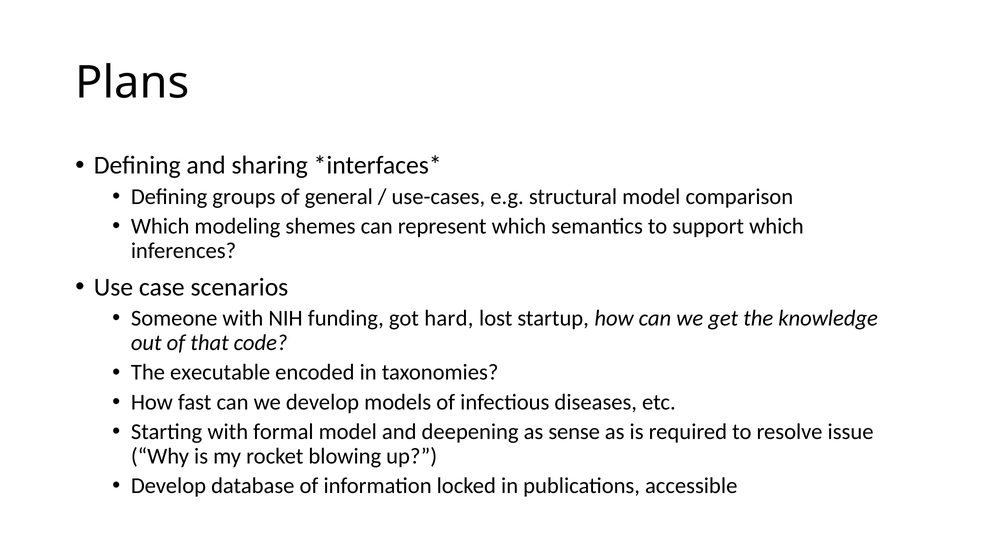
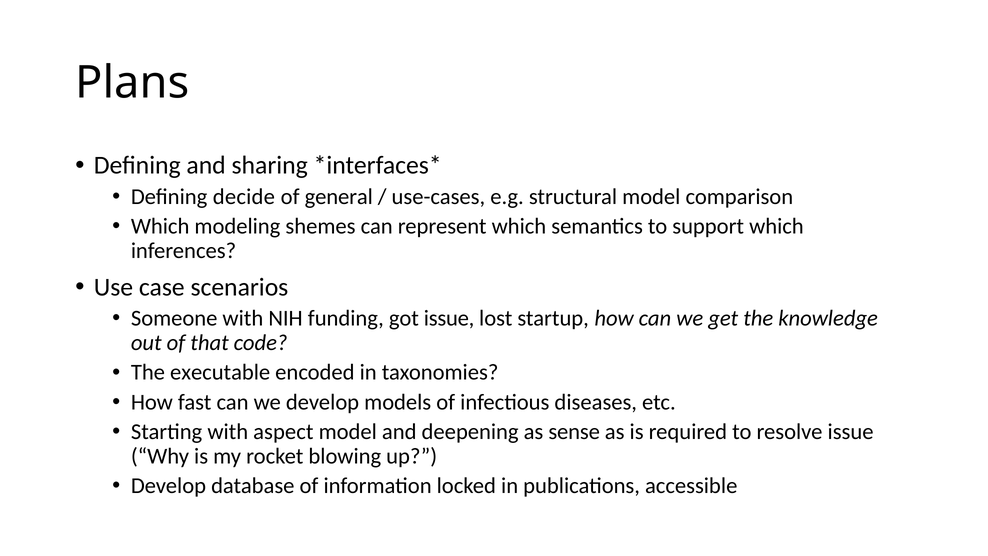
groups: groups -> decide (244, 197)
got hard: hard -> issue (449, 318)
formal: formal -> aspect (283, 431)
